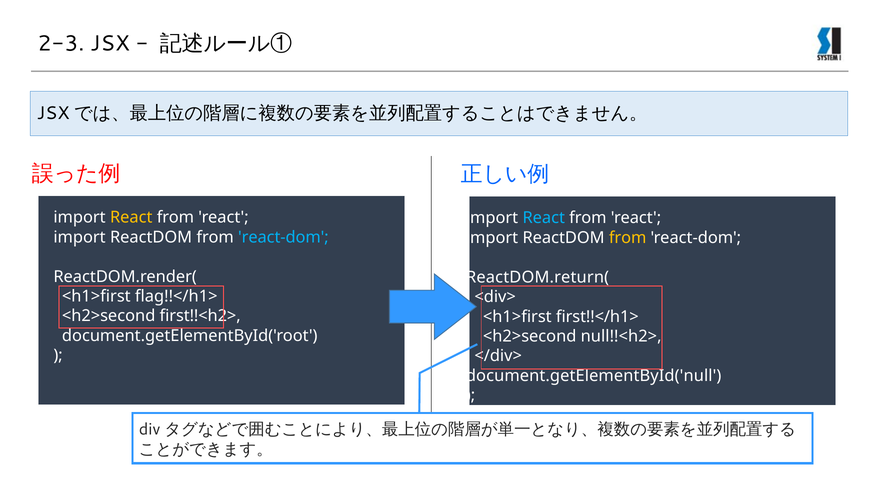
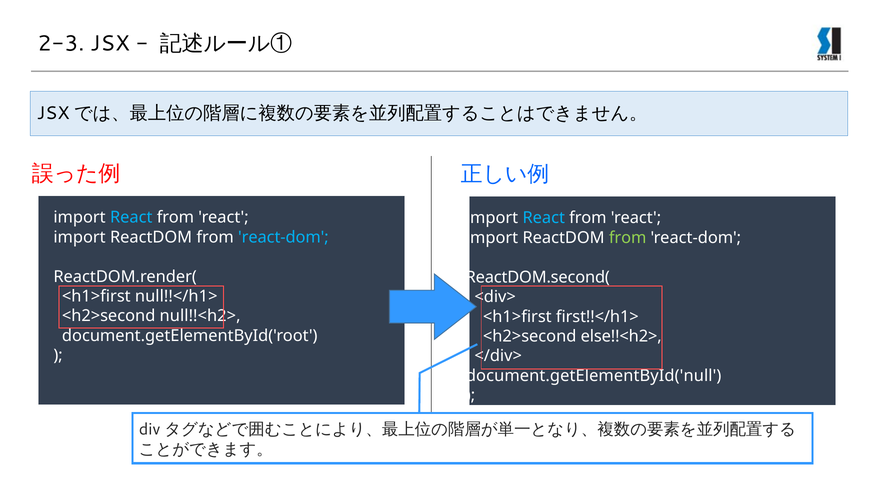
React colour: yellow -> light blue (131, 217)
from colour: yellow -> light green (628, 238)
ReactDOM.return(: ReactDOM.return( -> ReactDOM.second( (538, 277)
flag!!</h1>: flag!!</h1> -> null!!</h1> (176, 296)
first!!<h2>: first!!<h2> -> null!!<h2> (200, 316)
null!!<h2>: null!!<h2> -> else!!<h2> (621, 336)
